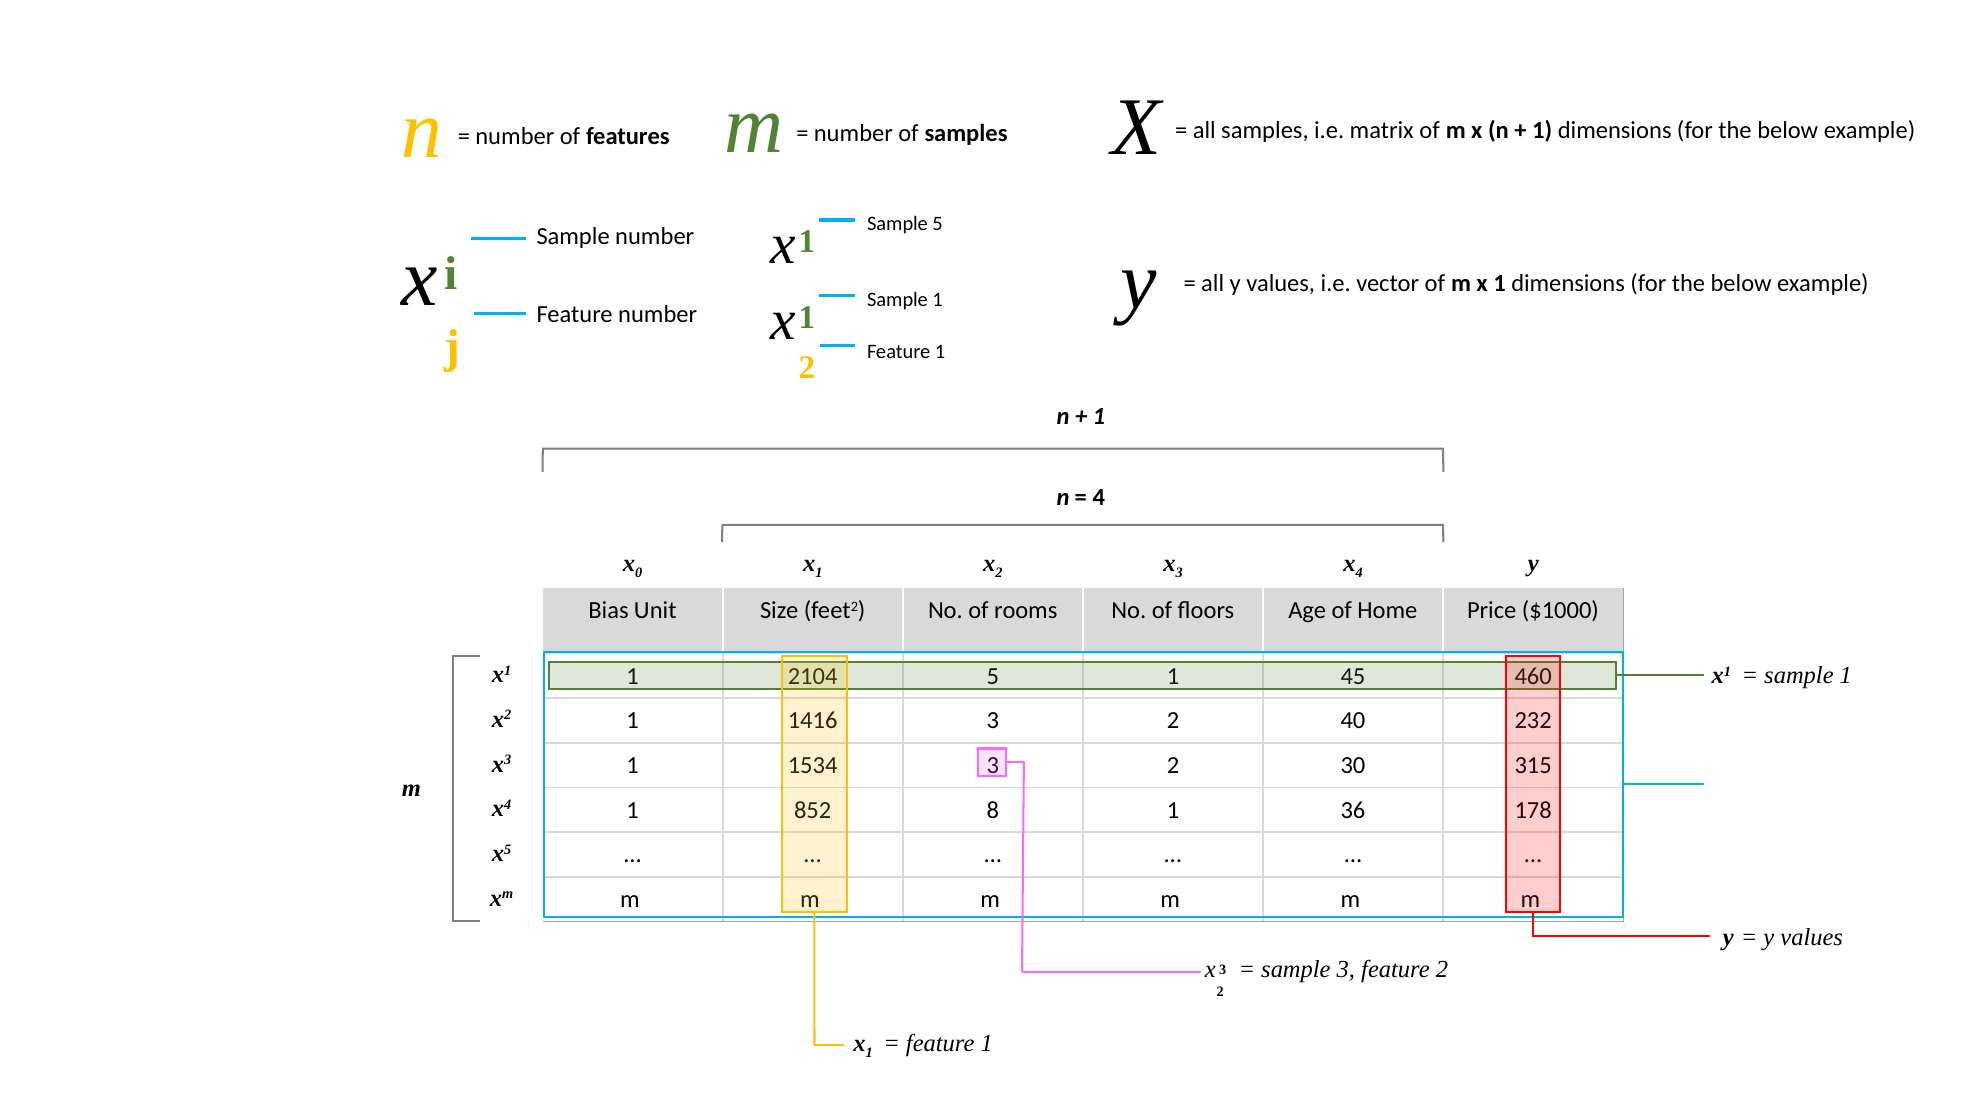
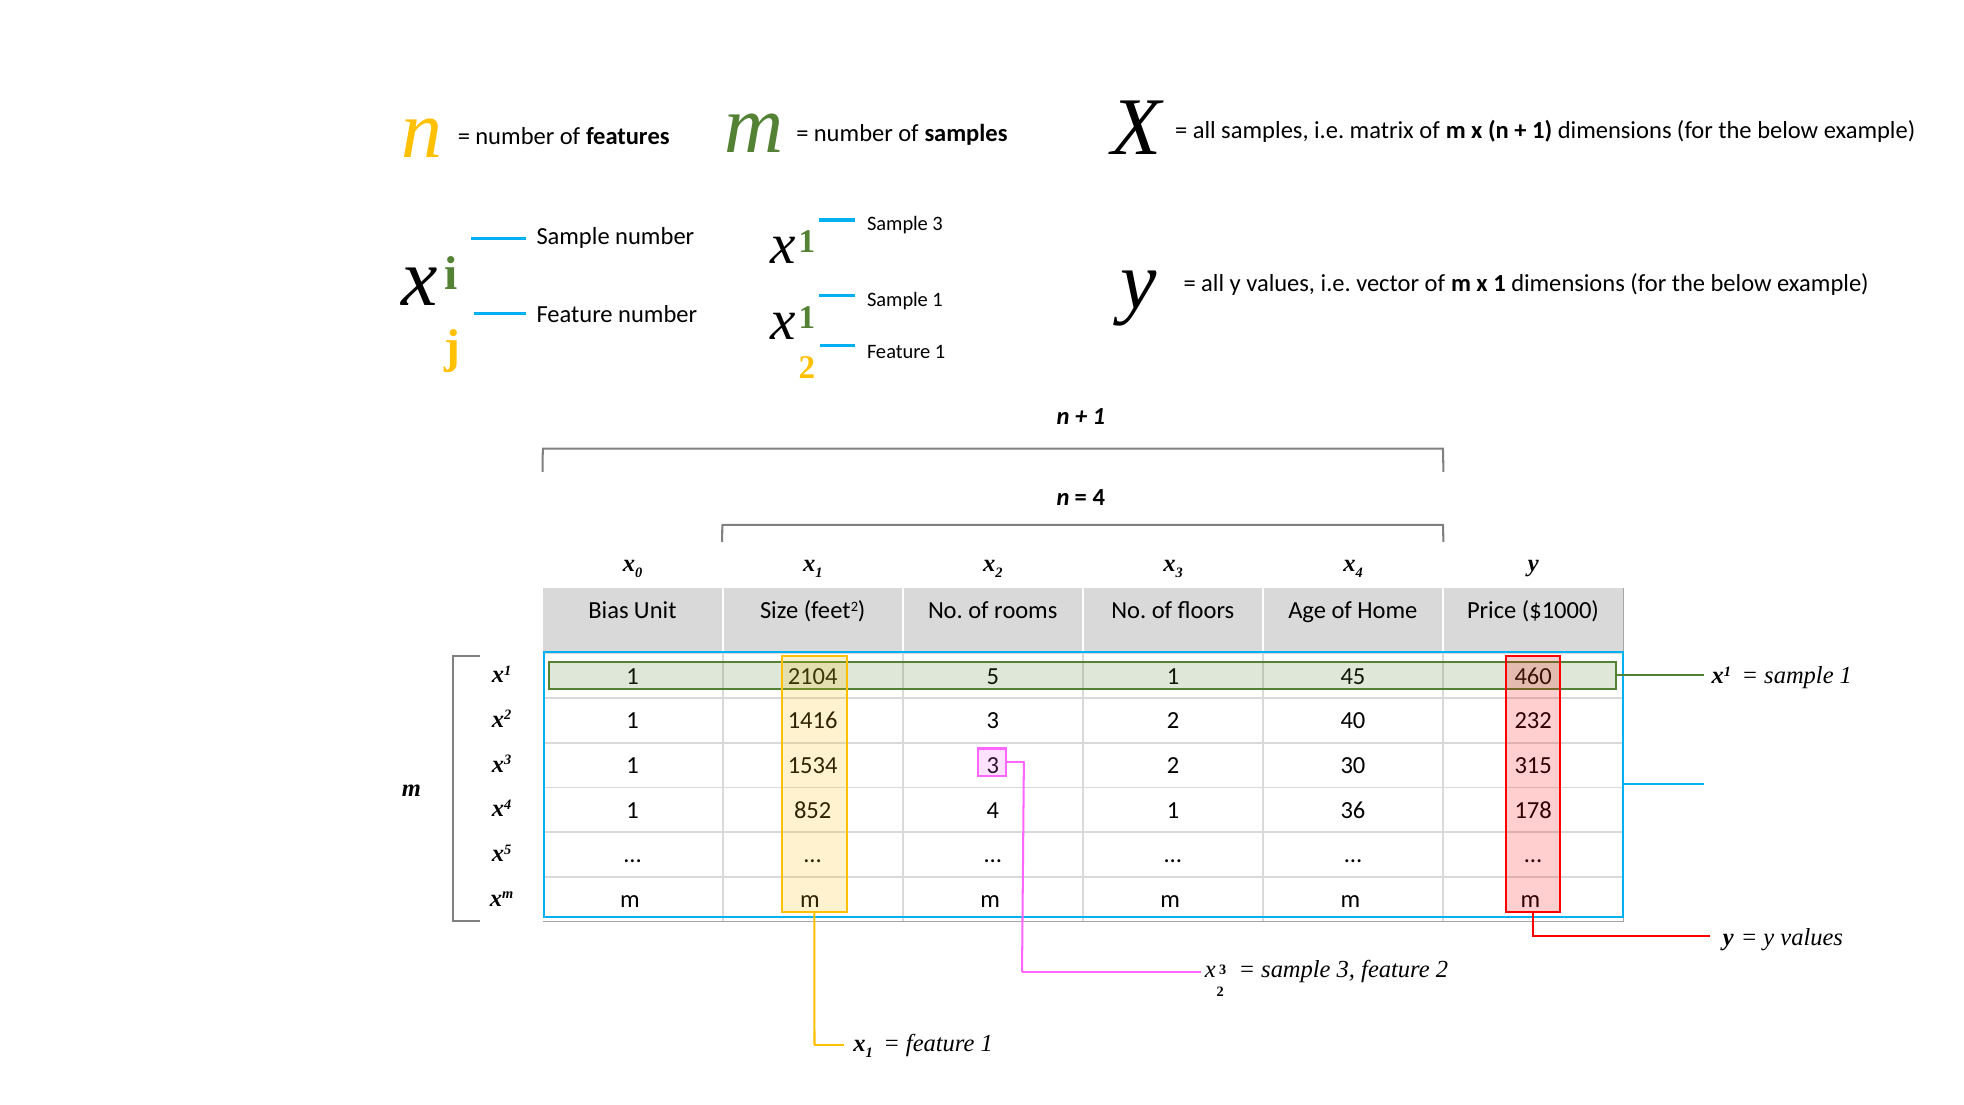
5: 5 -> 3 (938, 224)
8: 8 -> 4 (993, 810)
